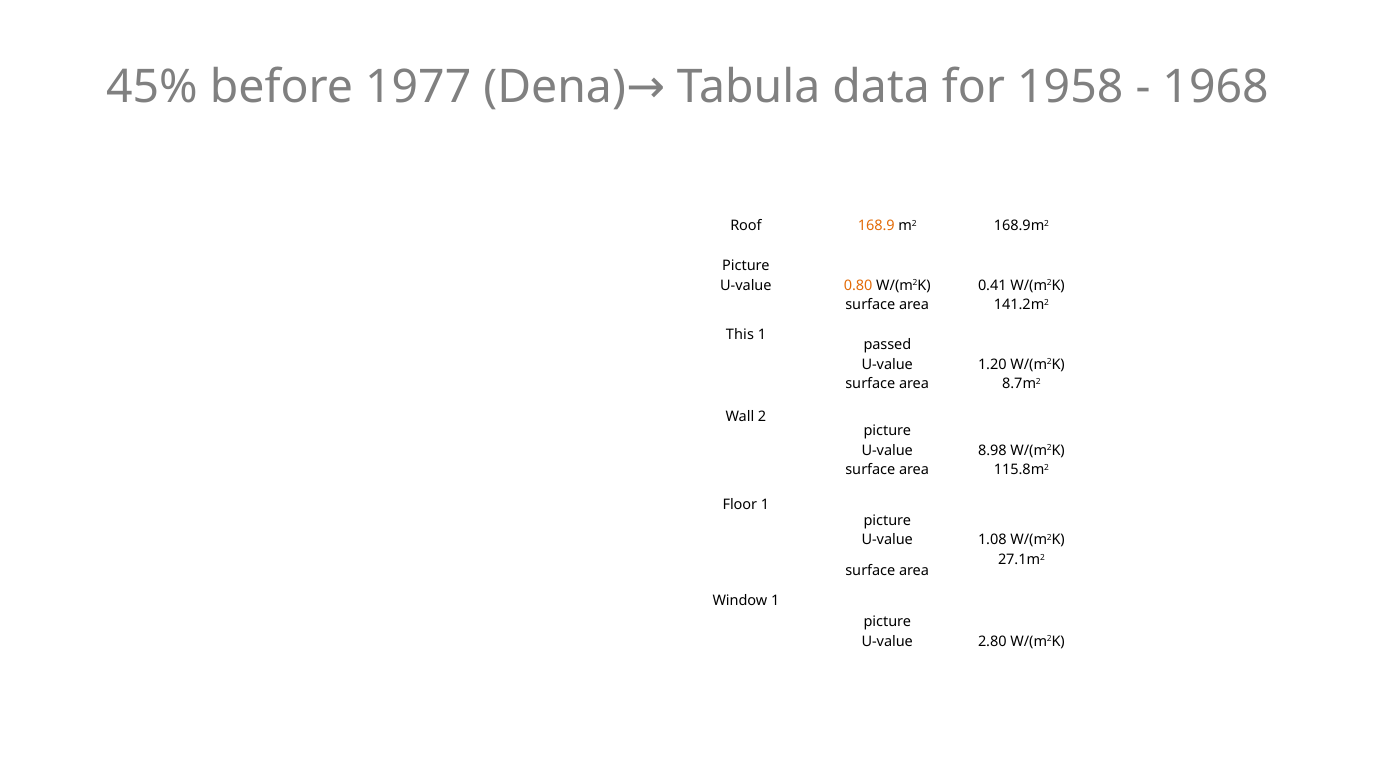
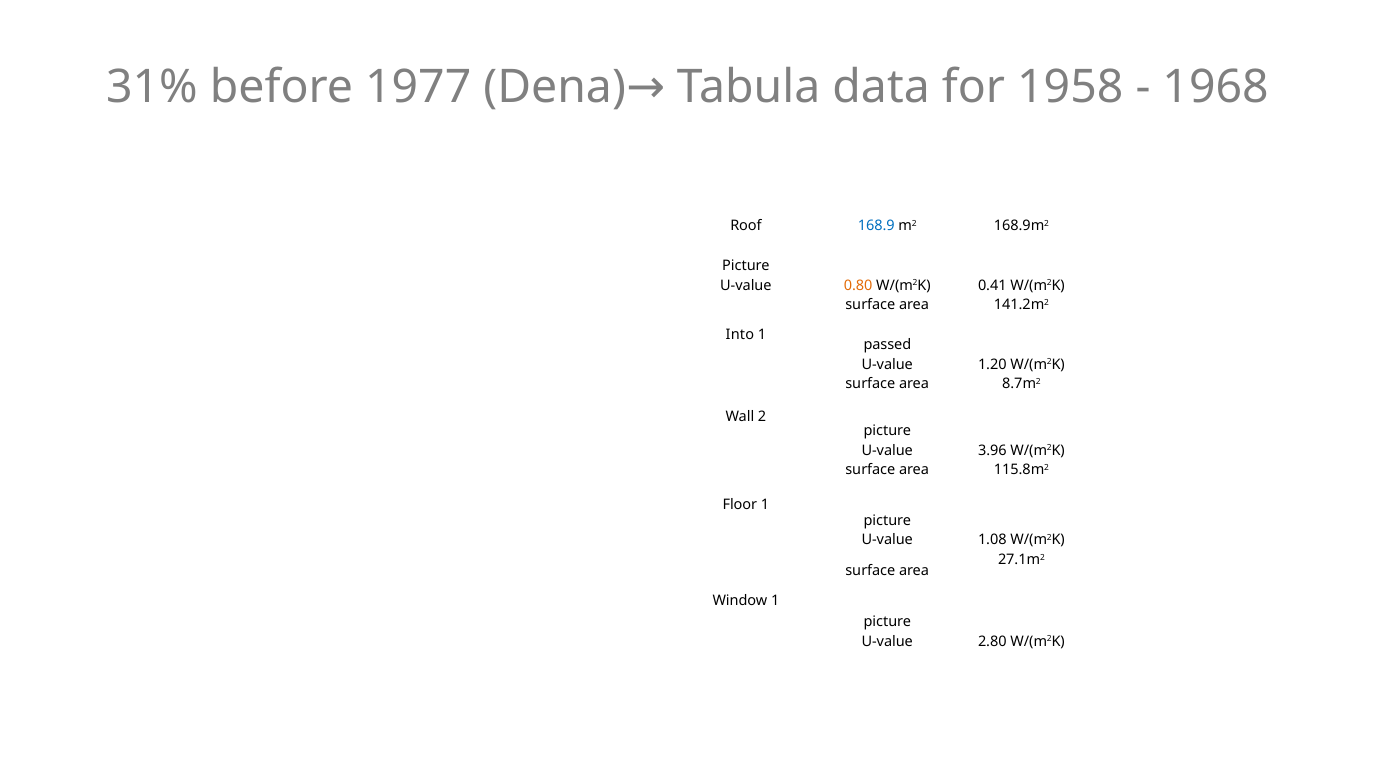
45%: 45% -> 31% (152, 87)
168.9 colour: orange -> blue (876, 226)
This: This -> Into (740, 335)
8.98: 8.98 -> 3.96 (992, 450)
